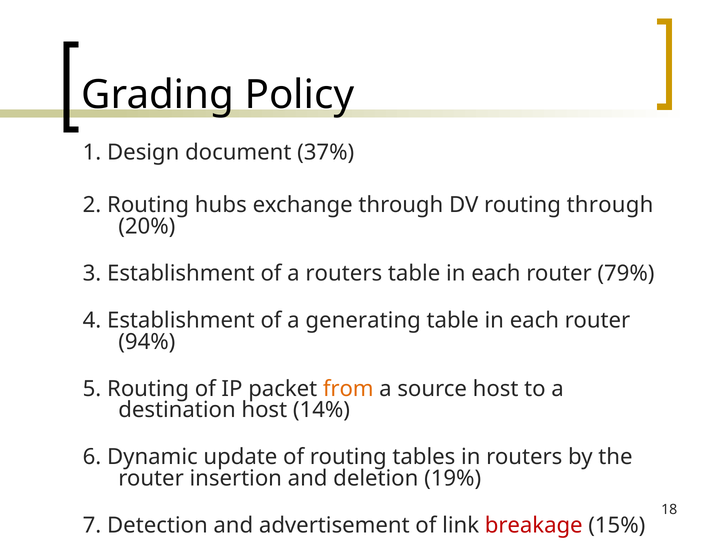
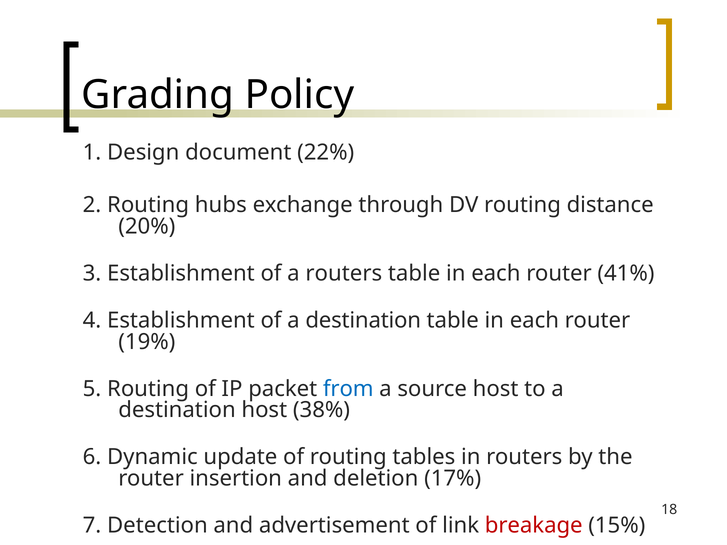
37%: 37% -> 22% (326, 153)
routing through: through -> distance (610, 205)
79%: 79% -> 41% (626, 273)
of a generating: generating -> destination (363, 321)
94%: 94% -> 19% (147, 342)
from colour: orange -> blue (348, 389)
14%: 14% -> 38% (321, 410)
19%: 19% -> 17% (453, 479)
